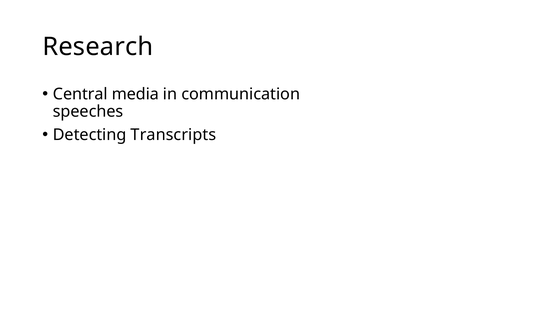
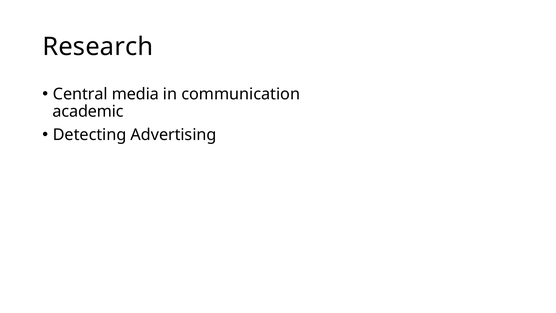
speeches: speeches -> academic (88, 112)
Transcripts: Transcripts -> Advertising (174, 135)
